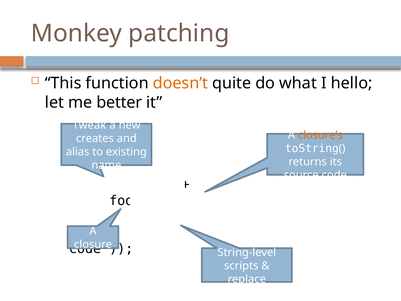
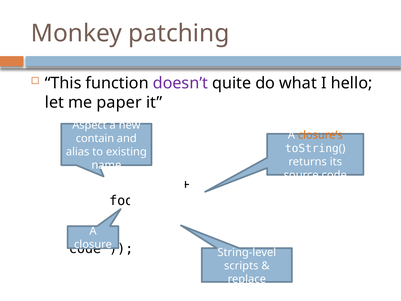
doesn’t colour: orange -> purple (180, 83)
better: better -> paper (119, 102)
Tweak: Tweak -> Aspect (90, 125)
creates: creates -> contain (95, 138)
